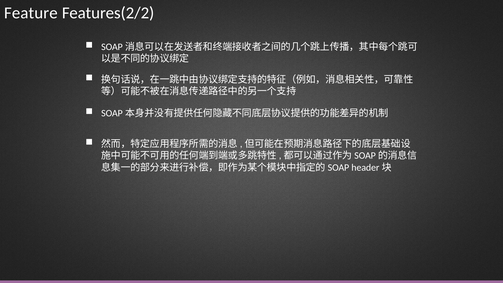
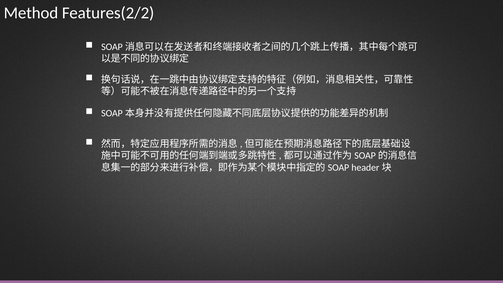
Feature: Feature -> Method (31, 13)
